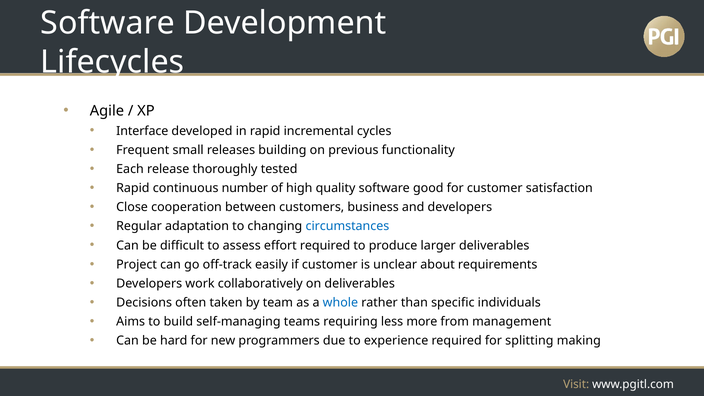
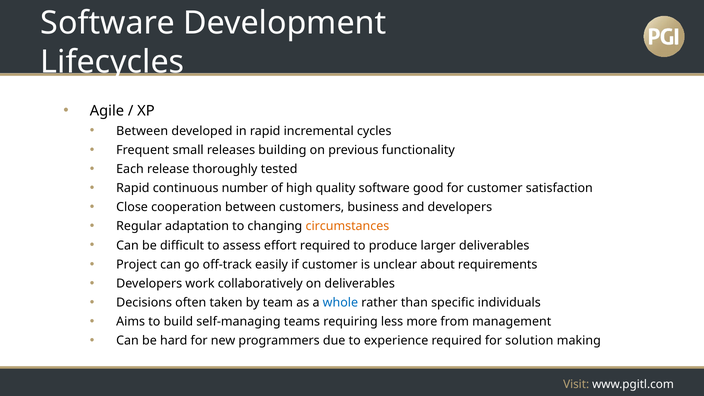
Interface: Interface -> Between (142, 131)
circumstances colour: blue -> orange (347, 226)
splitting: splitting -> solution (529, 341)
